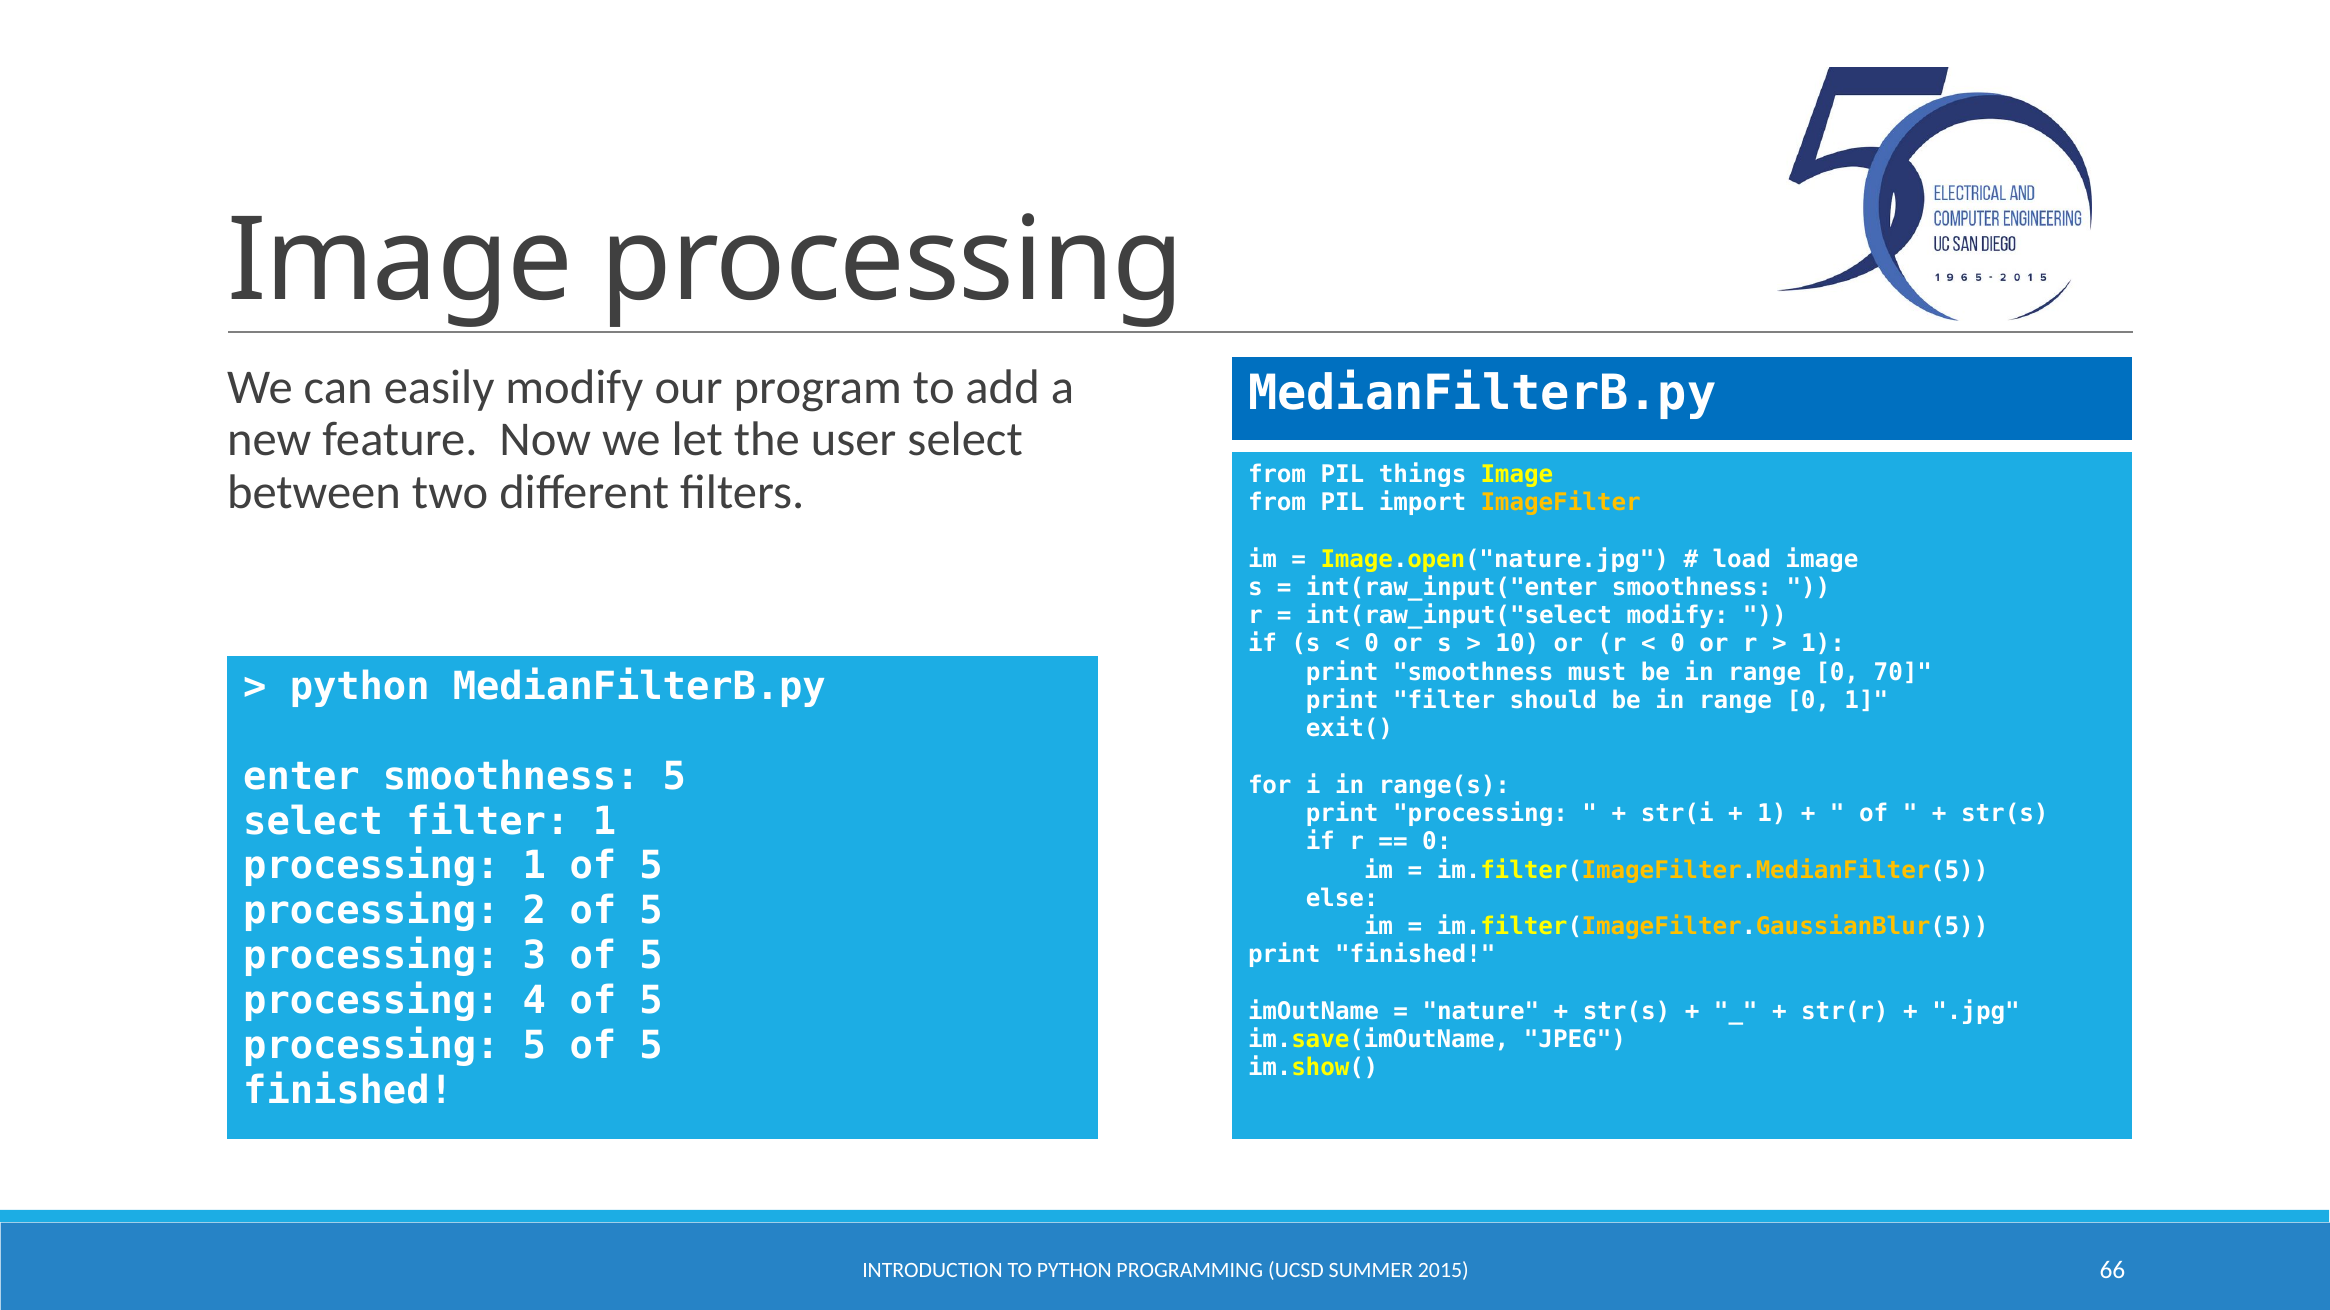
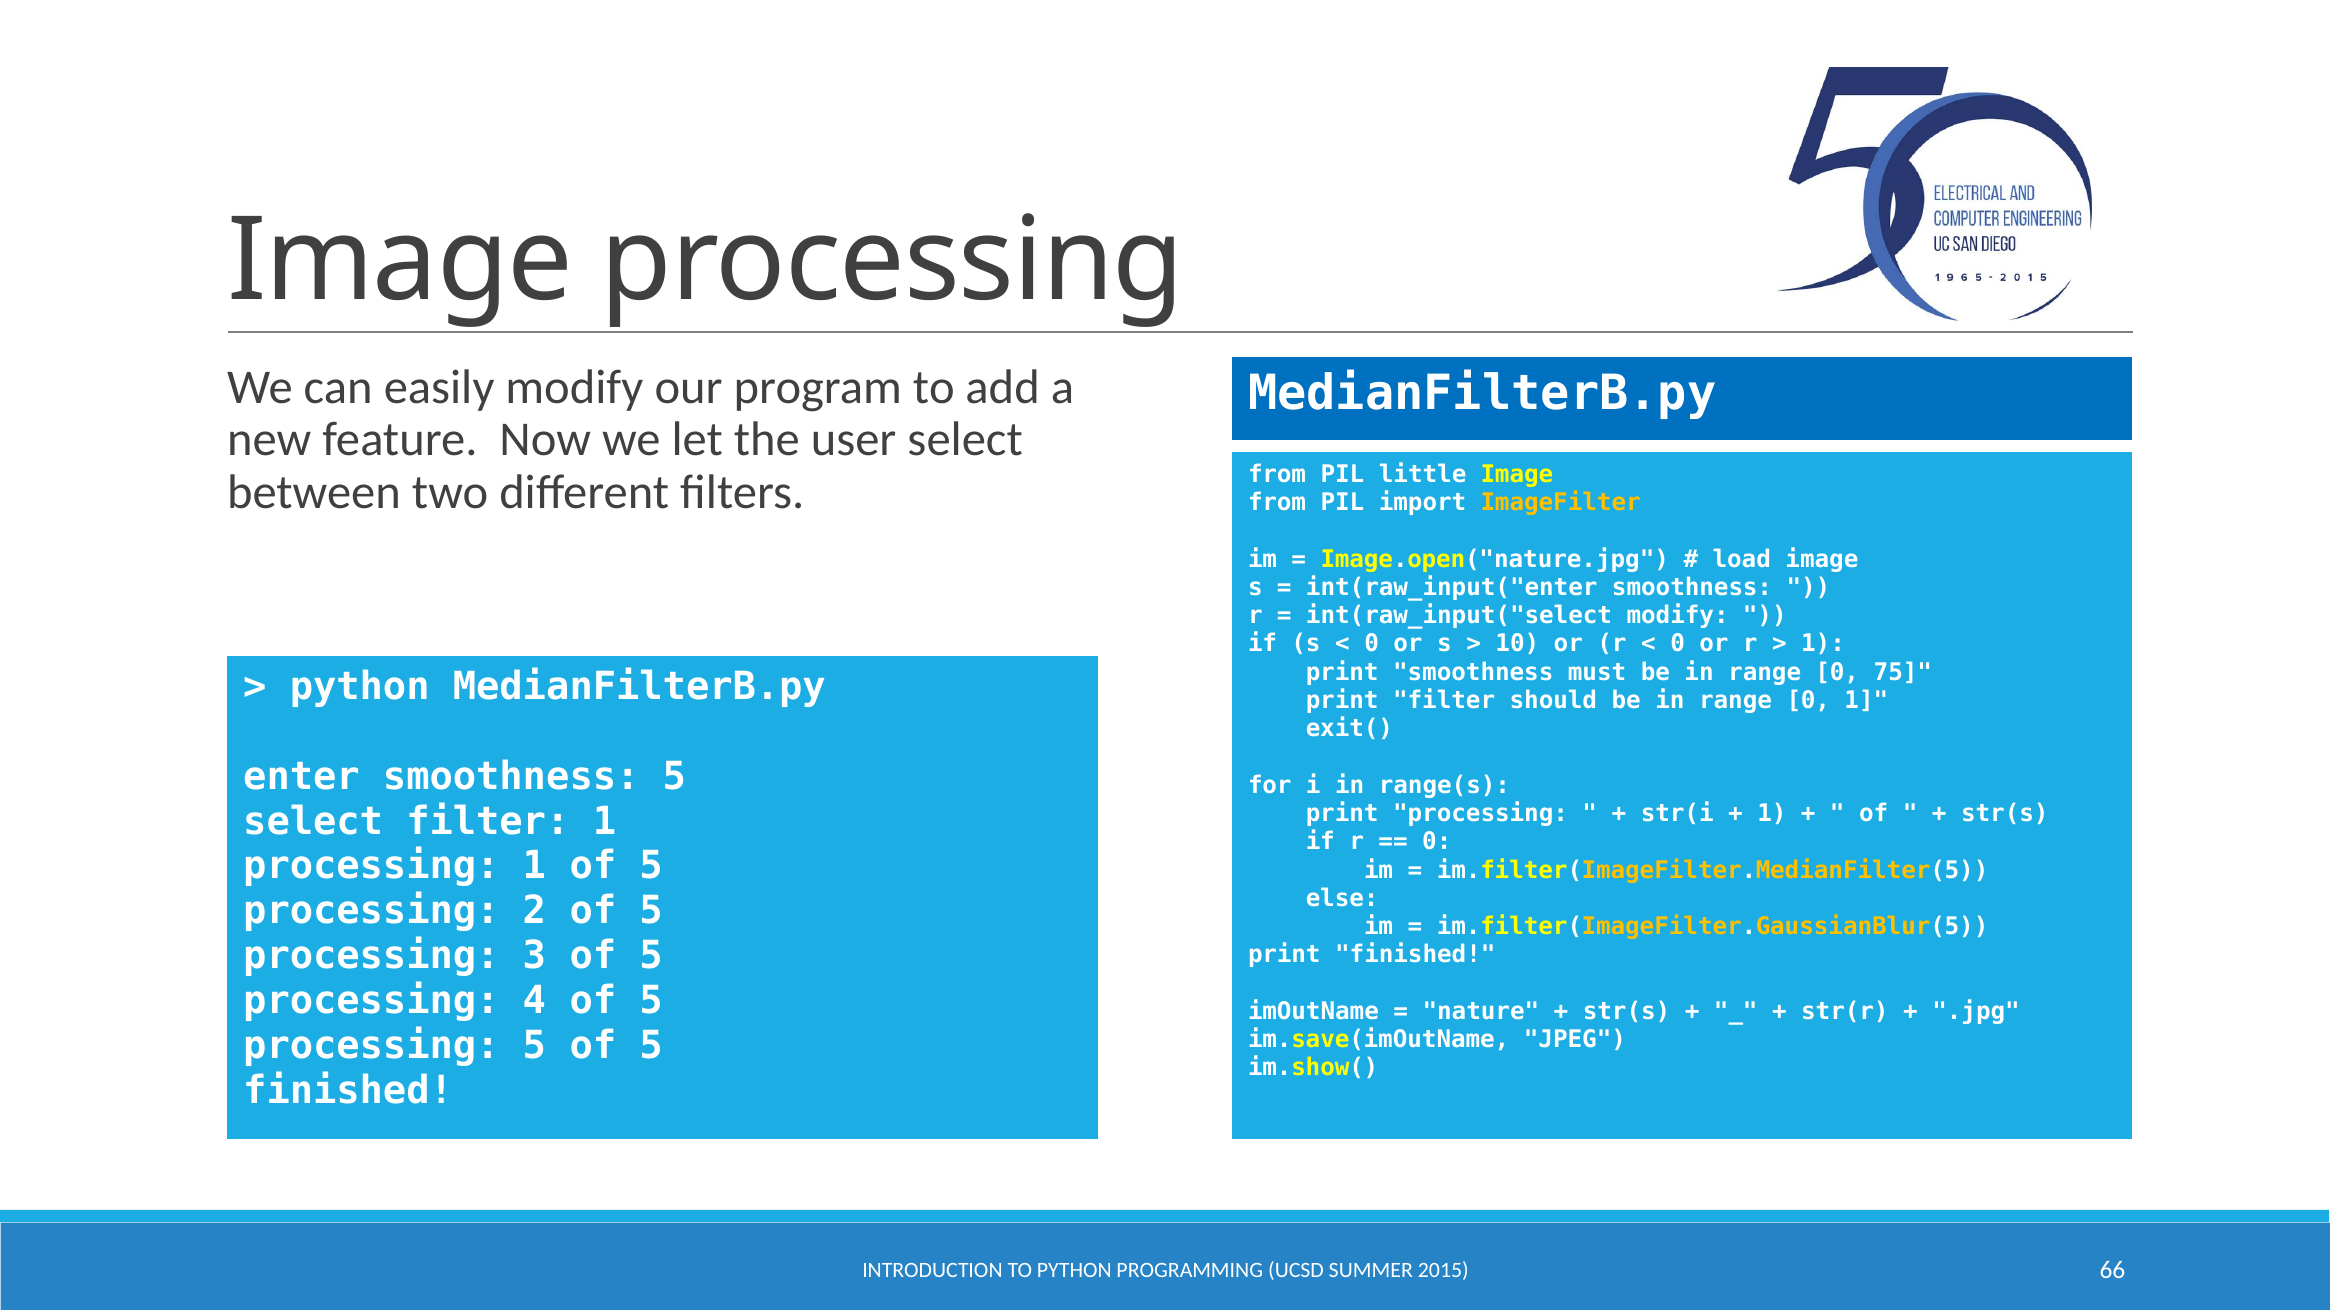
things: things -> little (1423, 475)
70: 70 -> 75 (1903, 673)
